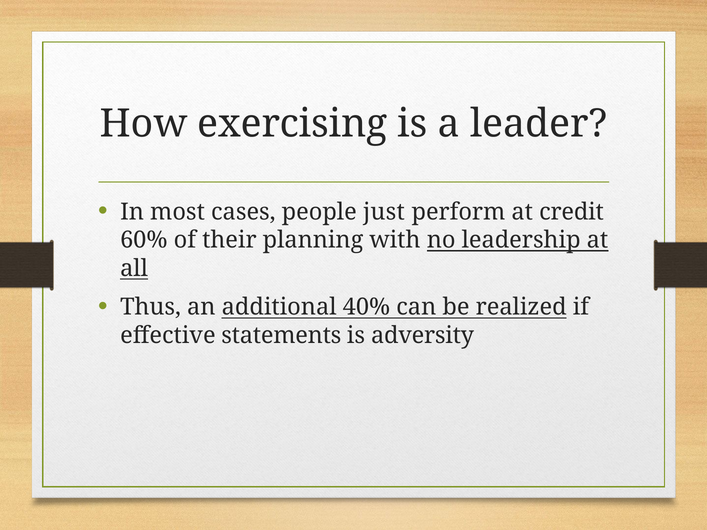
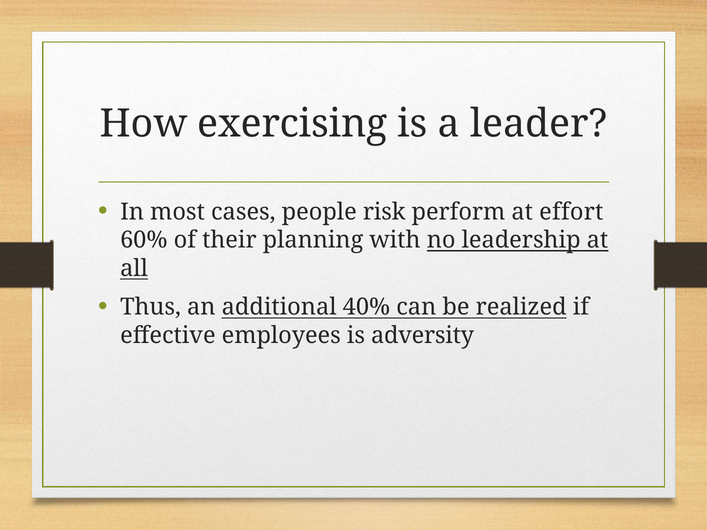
just: just -> risk (384, 212)
credit: credit -> effort (571, 212)
statements: statements -> employees (281, 336)
